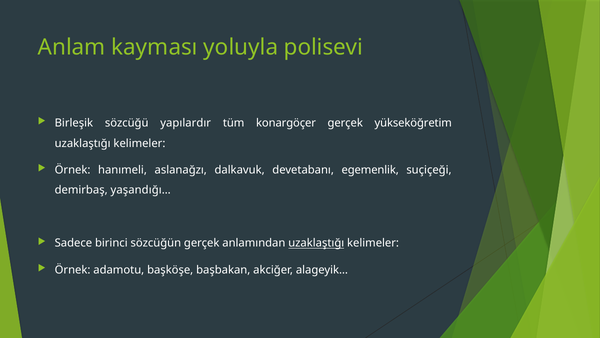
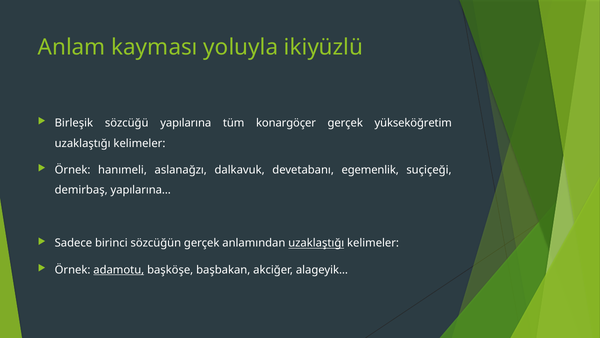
polisevi: polisevi -> ikiyüzlü (324, 47)
yapılardır: yapılardır -> yapılarına (186, 123)
yaşandığı…: yaşandığı… -> yapılarına… (141, 190)
adamotu underline: none -> present (119, 269)
